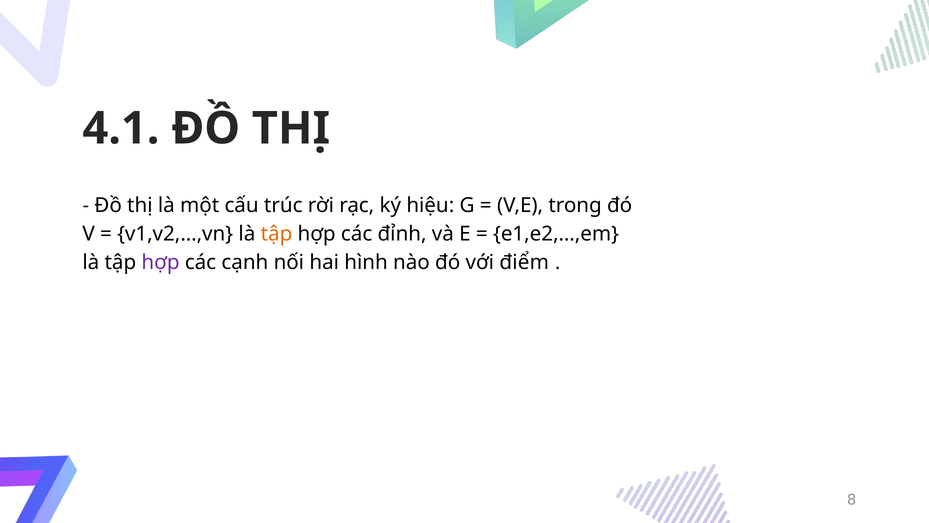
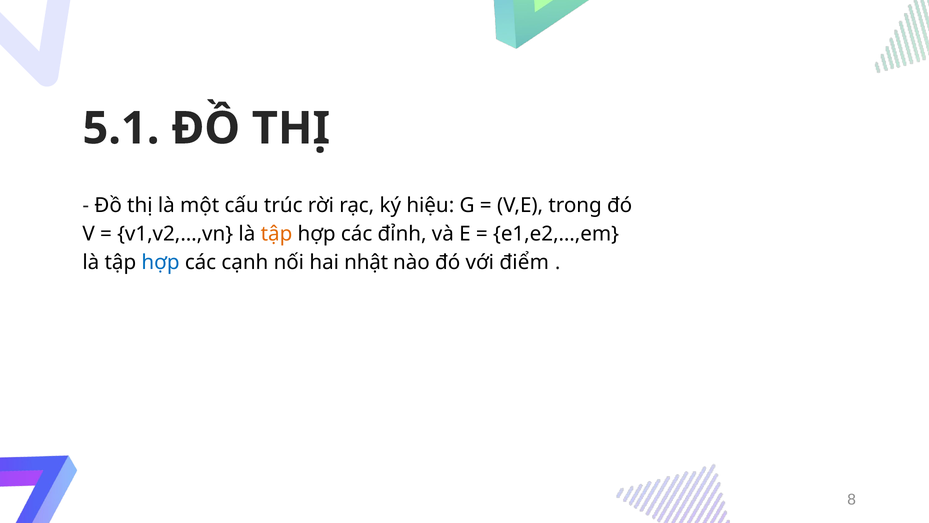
4.1: 4.1 -> 5.1 (121, 128)
hợp colour: purple -> blue (161, 262)
hình: hình -> nhật (366, 262)
